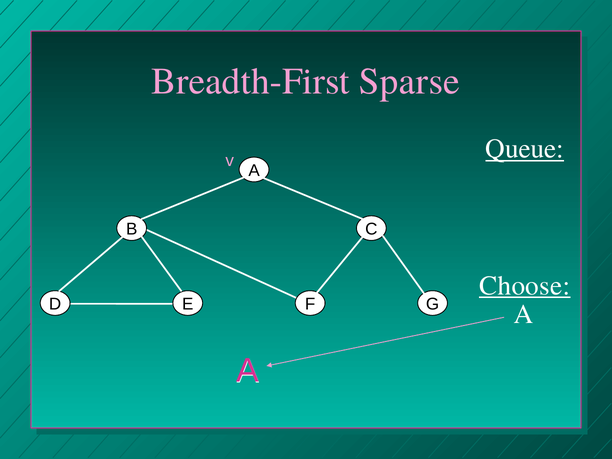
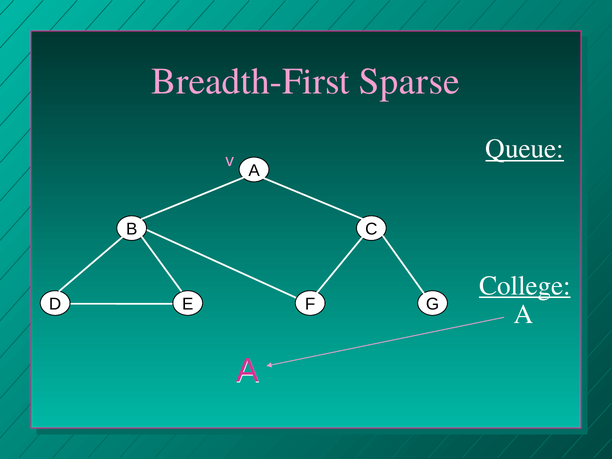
Choose: Choose -> College (525, 286)
